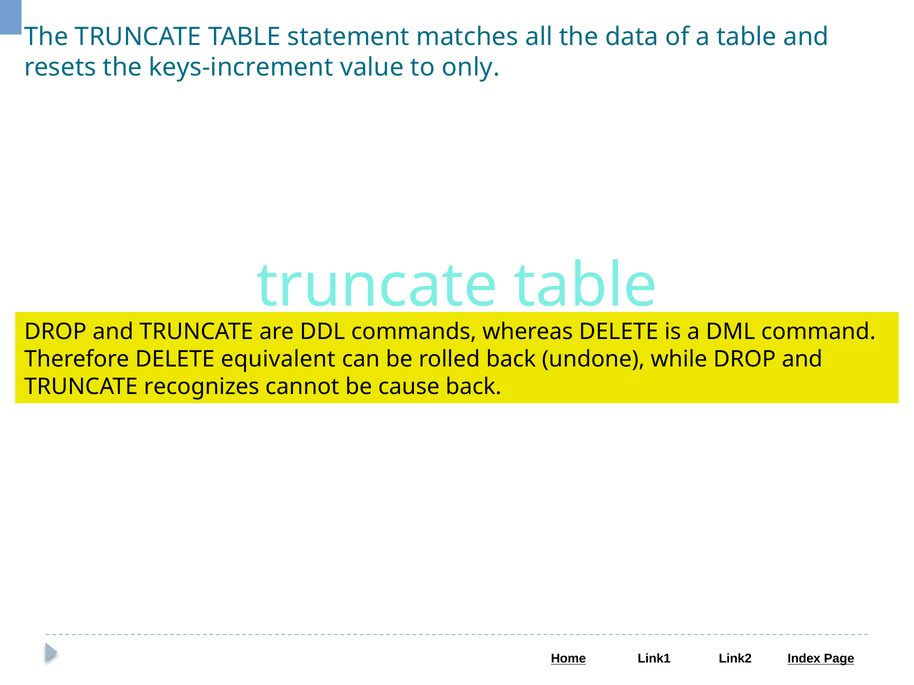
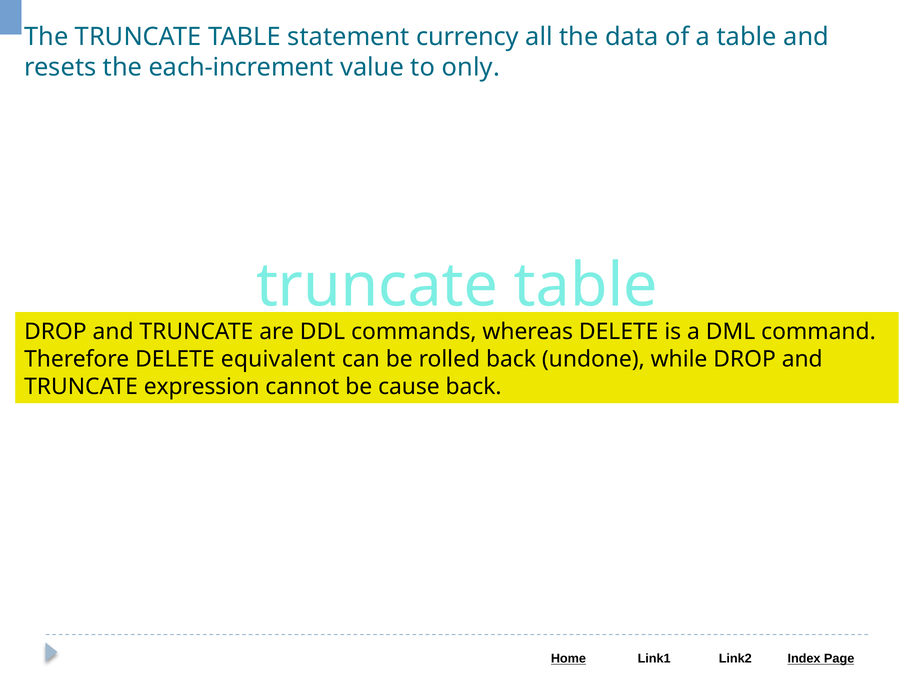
matches: matches -> currency (468, 37)
keys-increment: keys-increment -> each-increment (241, 67)
recognizes: recognizes -> expression (202, 387)
